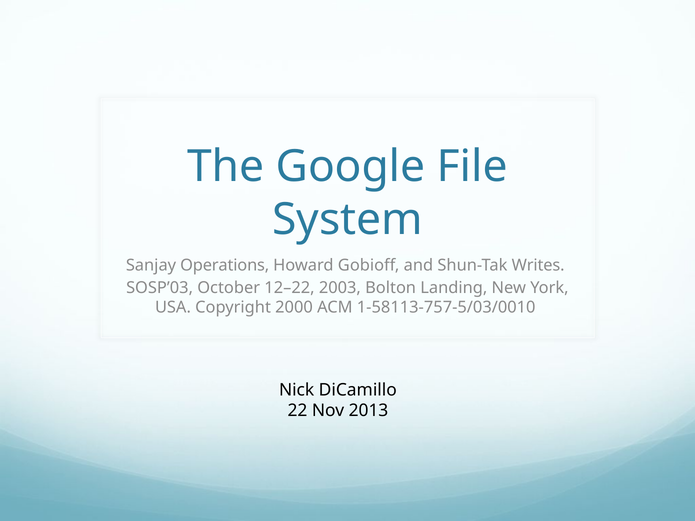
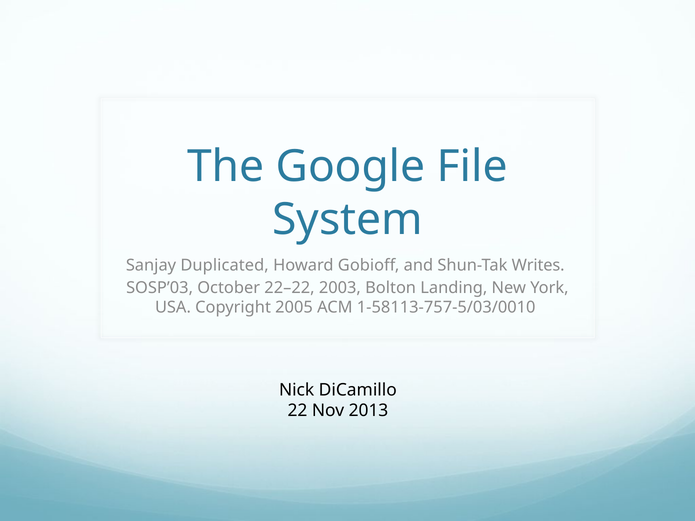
Operations: Operations -> Duplicated (225, 265)
12–22: 12–22 -> 22–22 (289, 288)
2000: 2000 -> 2005 (294, 308)
